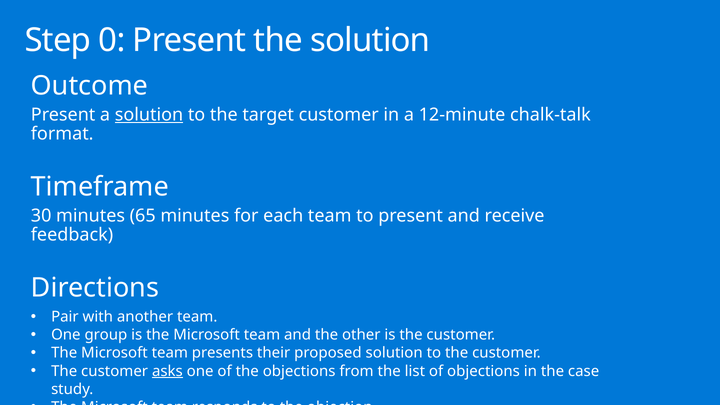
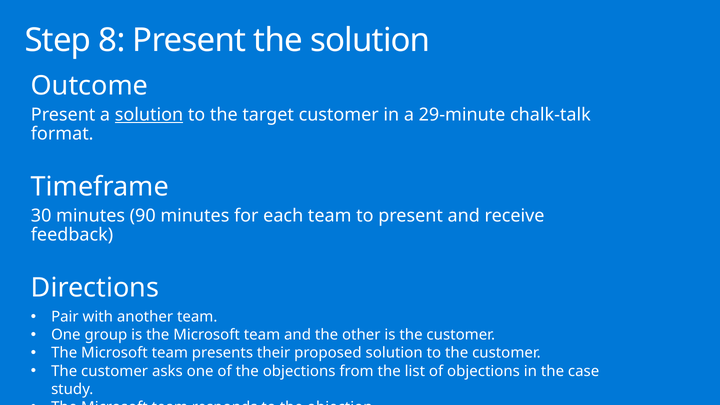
0: 0 -> 8 (112, 40)
12-minute: 12-minute -> 29-minute (462, 115)
65: 65 -> 90 (143, 216)
asks underline: present -> none (167, 371)
